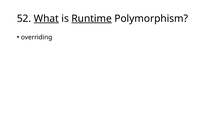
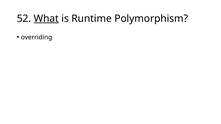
Runtime underline: present -> none (92, 19)
